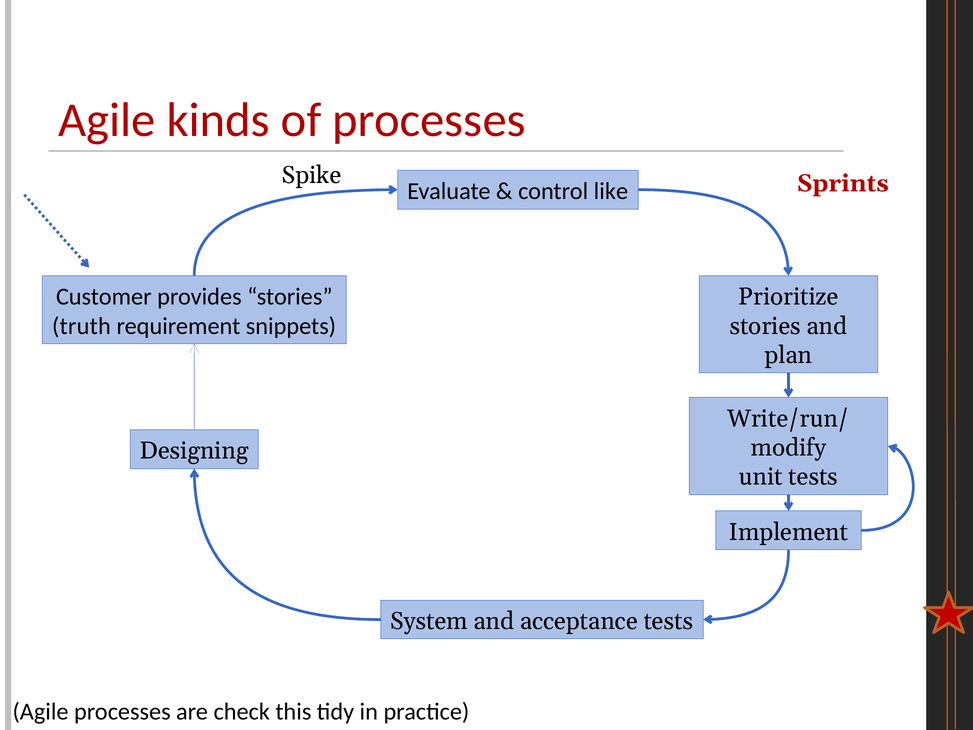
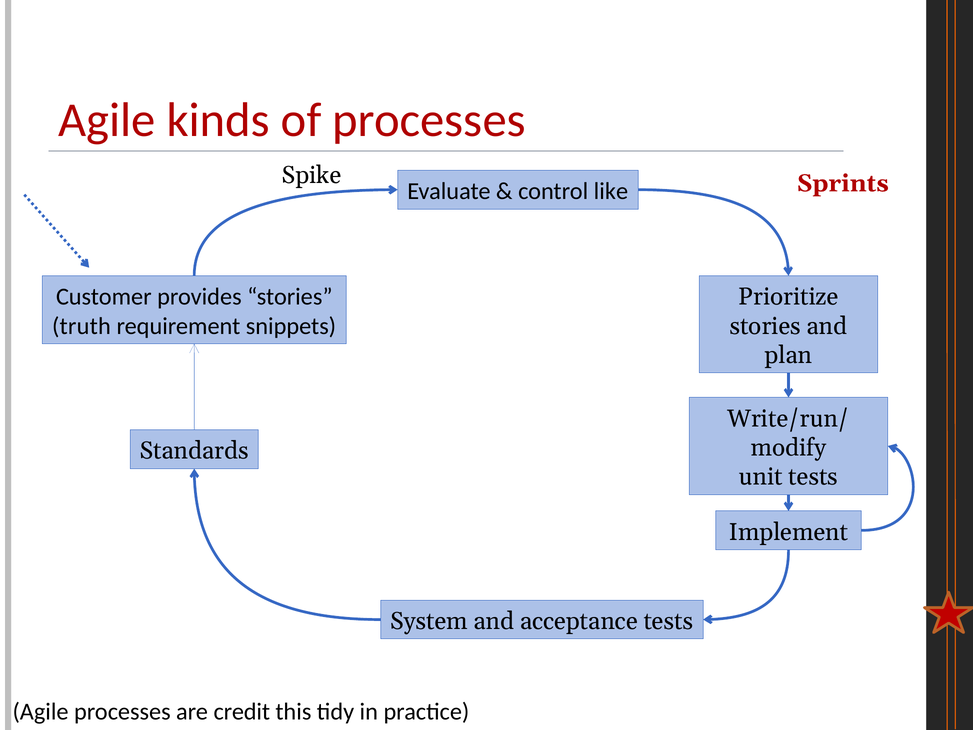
Designing: Designing -> Standards (194, 451)
check: check -> credit (242, 711)
